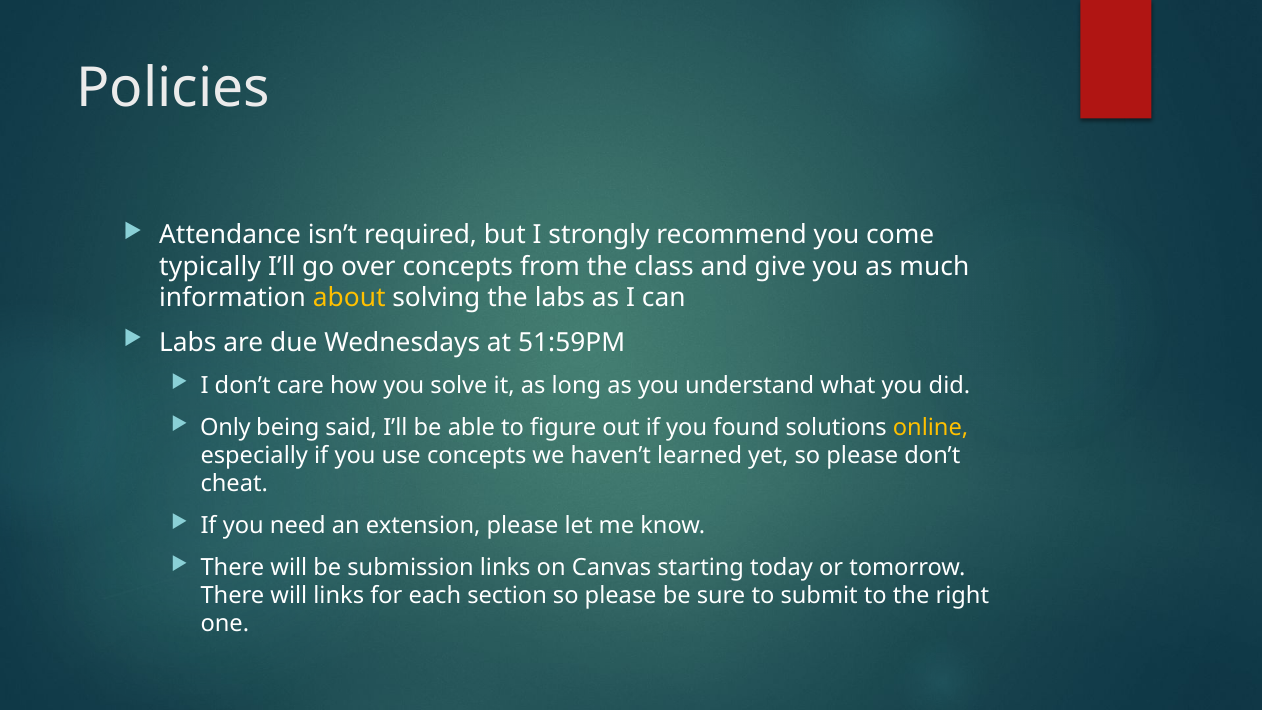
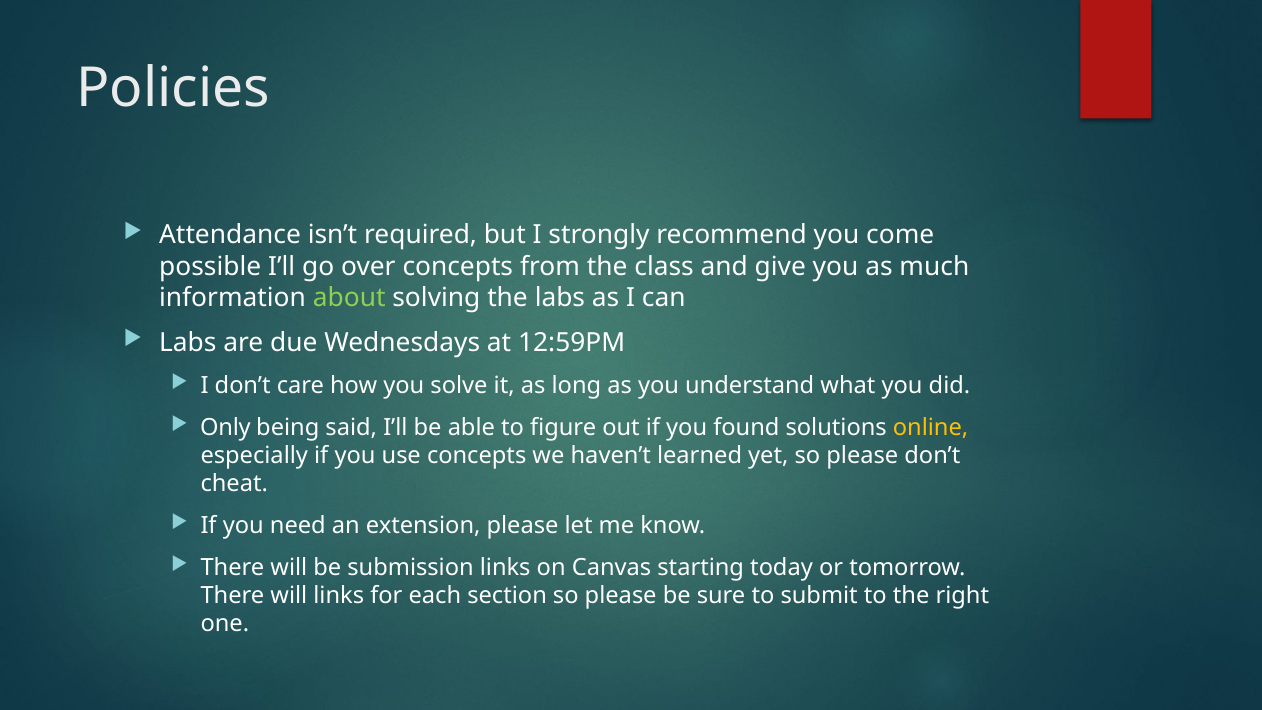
typically: typically -> possible (210, 266)
about colour: yellow -> light green (349, 298)
51:59PM: 51:59PM -> 12:59PM (572, 343)
